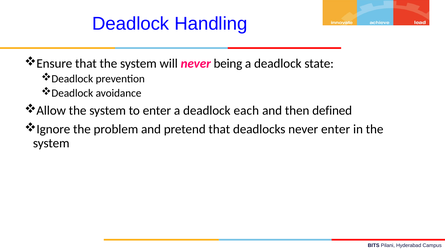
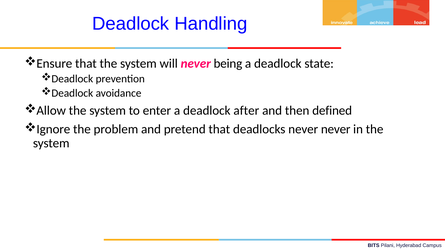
each: each -> after (246, 111)
never enter: enter -> never (336, 129)
